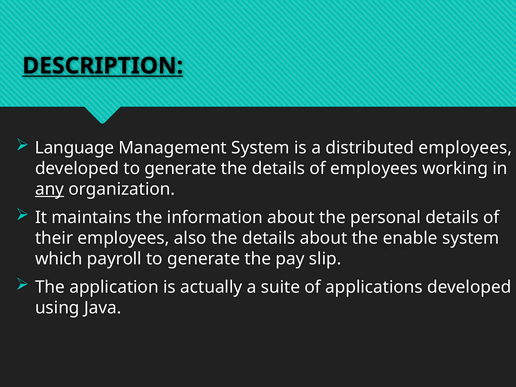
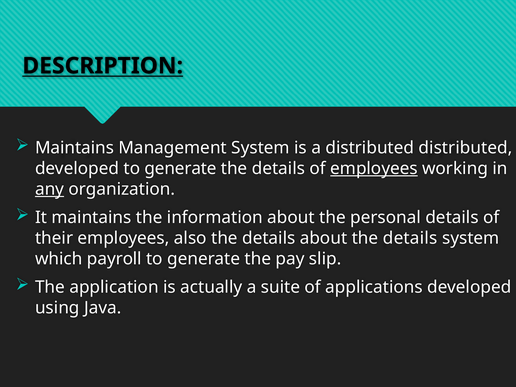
Language: Language -> Maintains (75, 148)
distributed employees: employees -> distributed (465, 148)
employees underline: none -> present (374, 169)
about the enable: enable -> details (410, 238)
